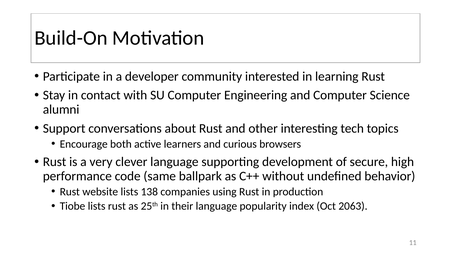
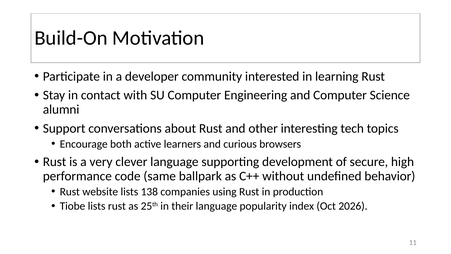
2063: 2063 -> 2026 (353, 206)
